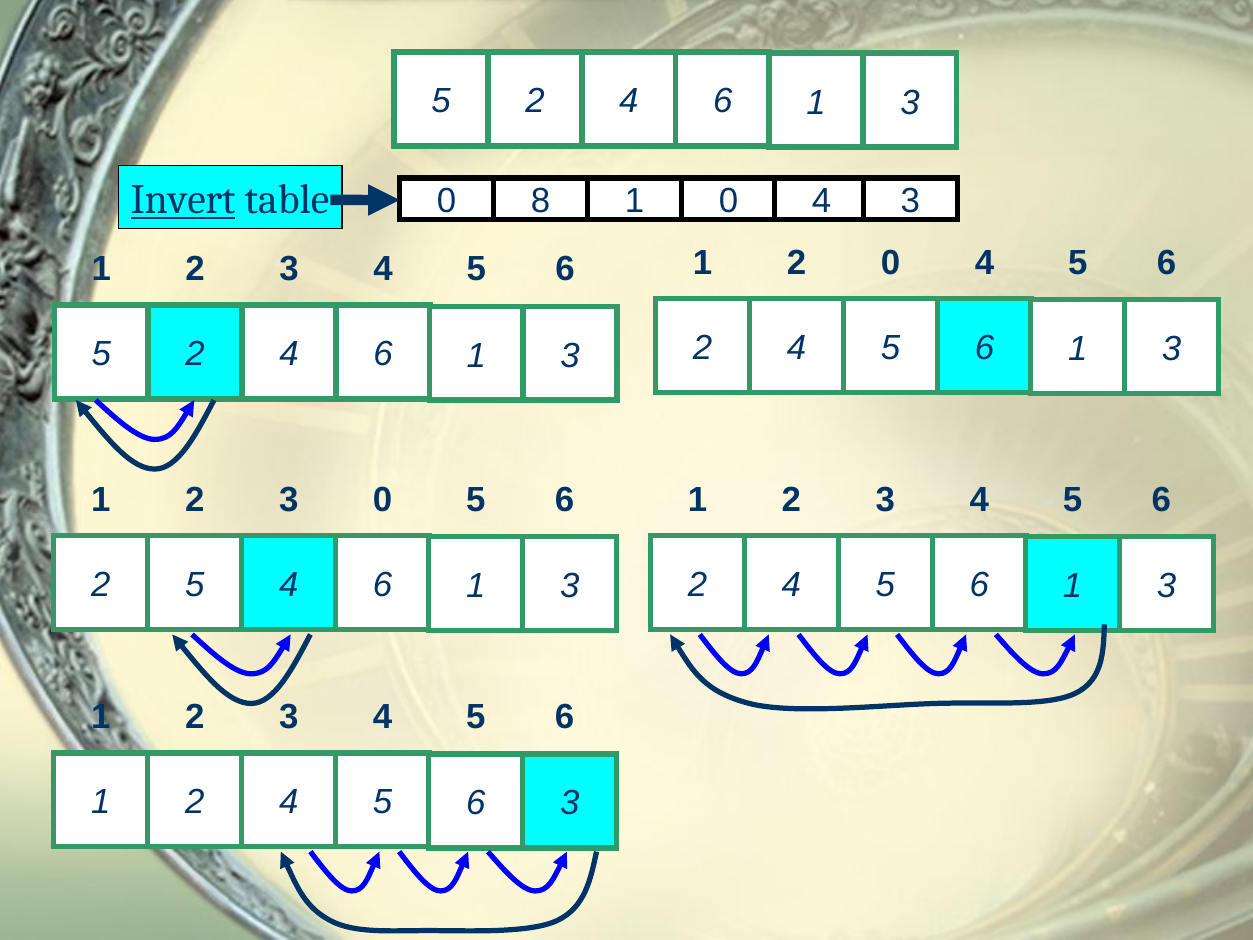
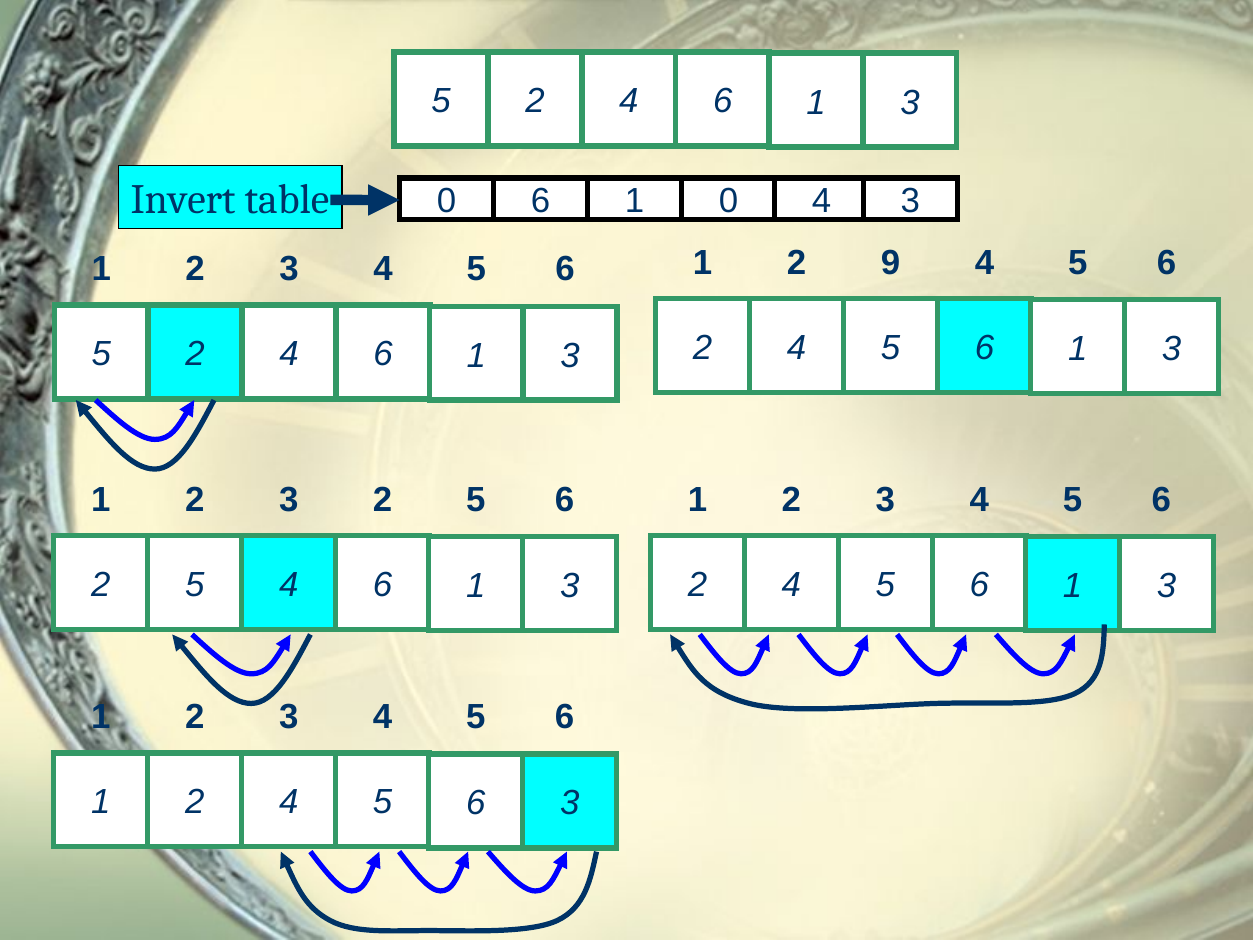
Invert underline: present -> none (183, 200)
0 8: 8 -> 6 (541, 201)
2 0: 0 -> 9 (891, 263)
2 3 0: 0 -> 2 (383, 500)
